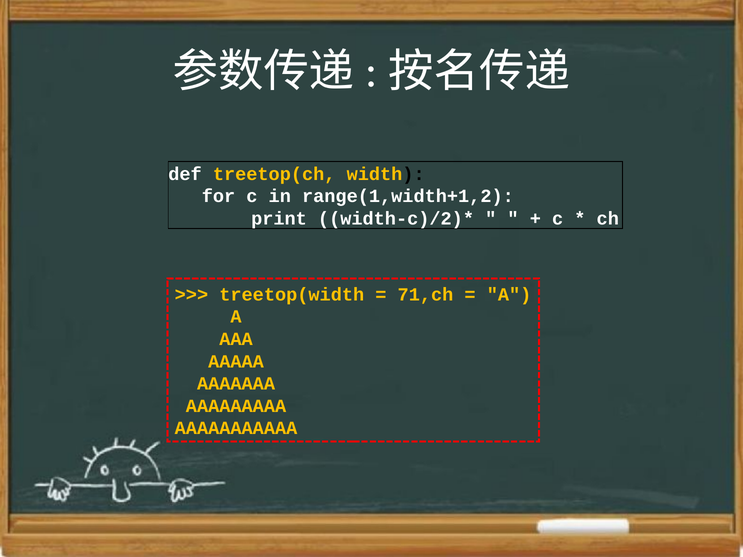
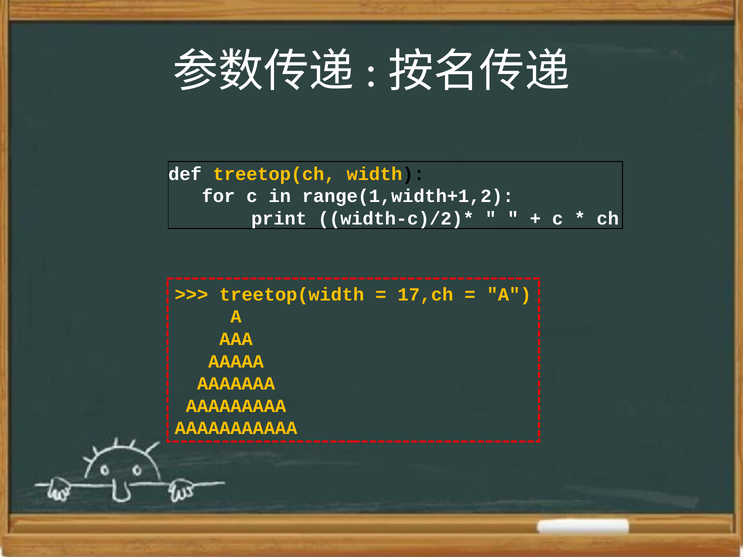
71,ch: 71,ch -> 17,ch (425, 295)
